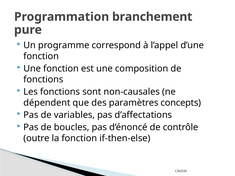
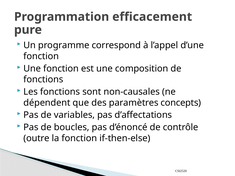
branchement: branchement -> efficacement (152, 17)
